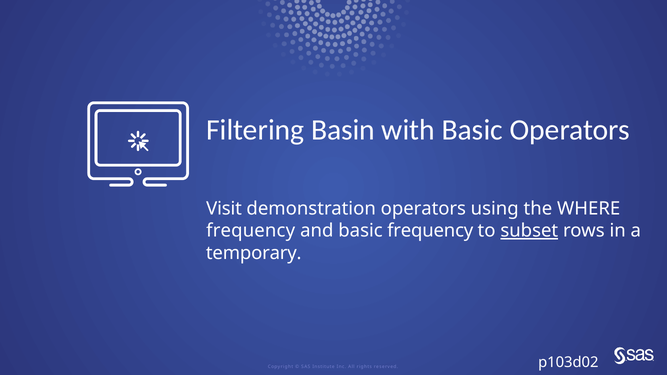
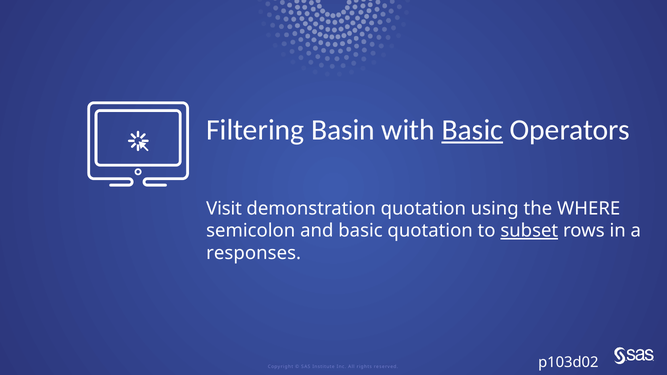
Basic underline: none -> present (472, 130)
demonstration operators: operators -> quotation (423, 209)
frequency: frequency -> semicolon (251, 231)
basic frequency: frequency -> quotation (430, 231)
temporary: temporary -> responses (254, 253)
